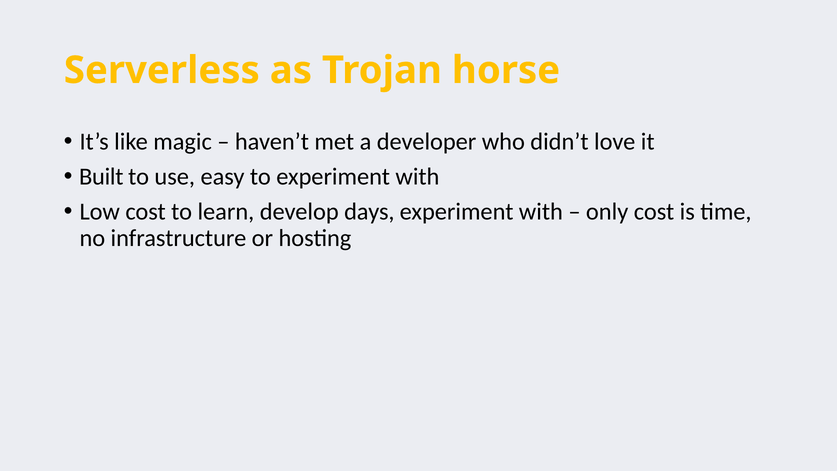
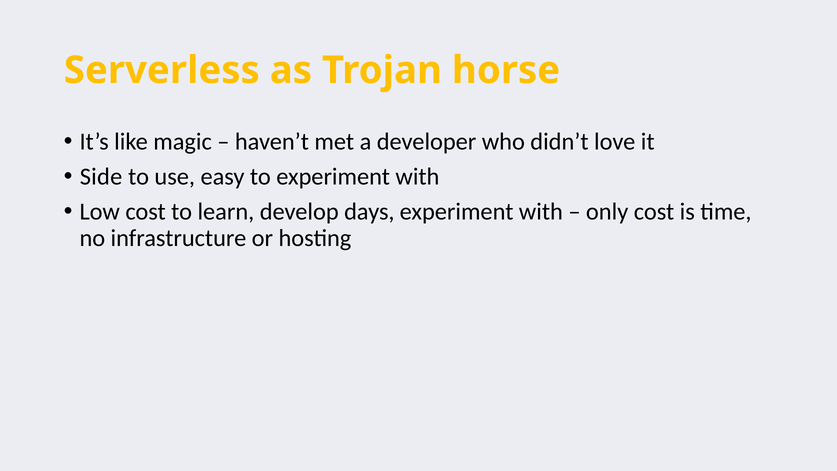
Built: Built -> Side (101, 177)
